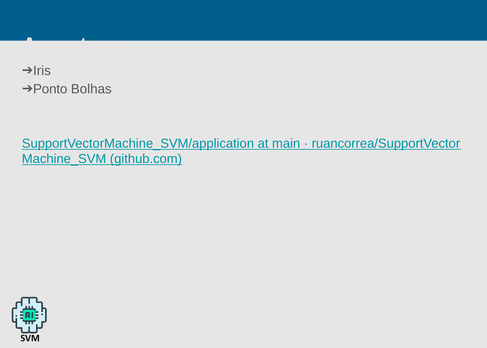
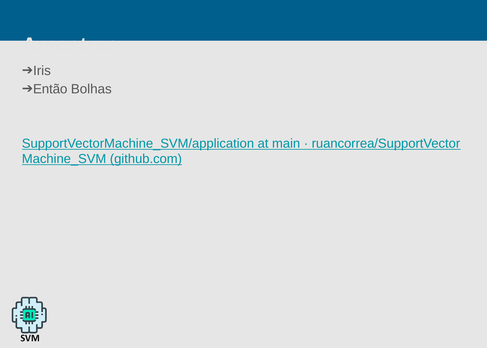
Ponto: Ponto -> Então (50, 89)
